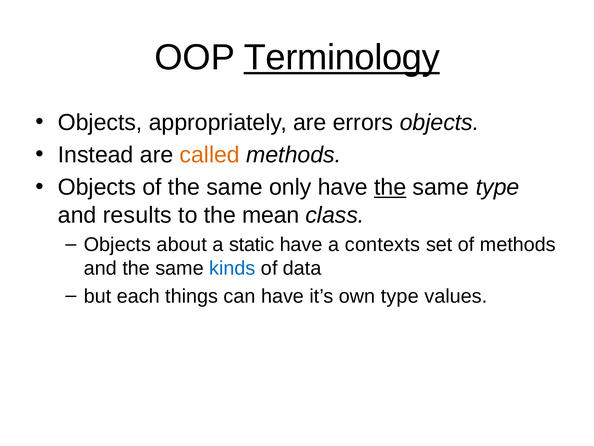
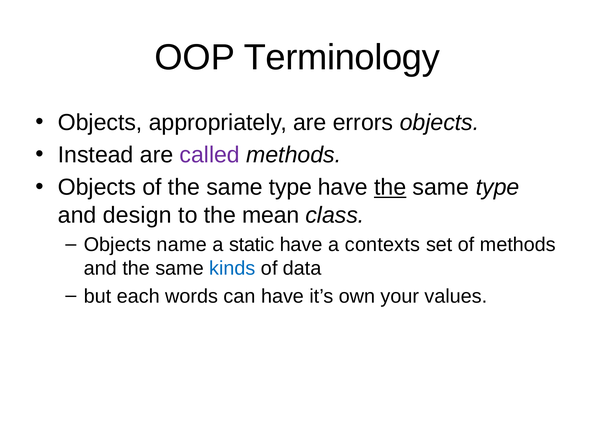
Terminology underline: present -> none (342, 58)
called colour: orange -> purple (210, 155)
of the same only: only -> type (290, 187)
results: results -> design (137, 215)
about: about -> name (182, 244)
things: things -> words (192, 296)
own type: type -> your (400, 296)
